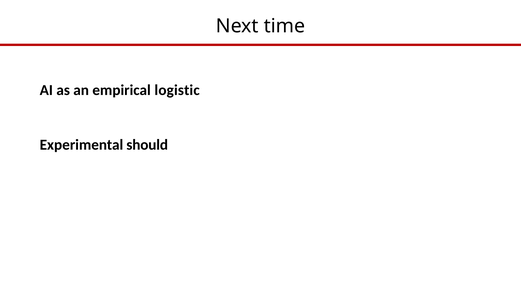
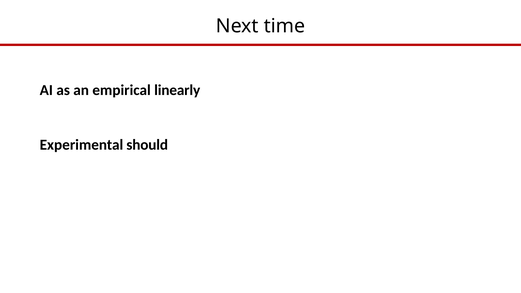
logistic: logistic -> linearly (177, 90)
